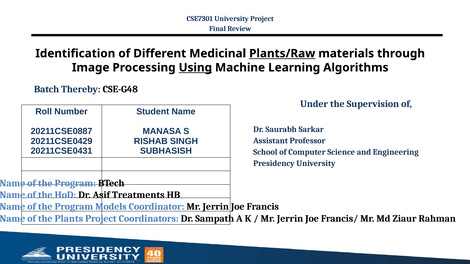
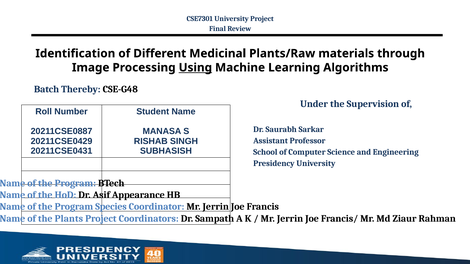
Plants/Raw underline: present -> none (282, 54)
Treatments: Treatments -> Appearance (138, 195)
Models: Models -> Species (111, 207)
